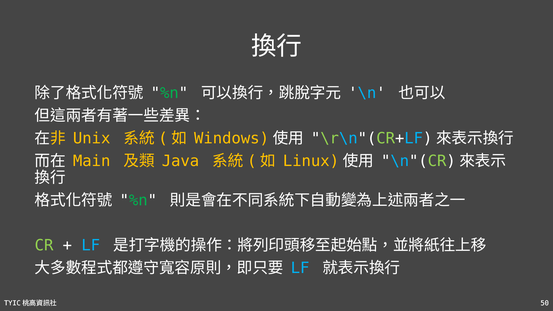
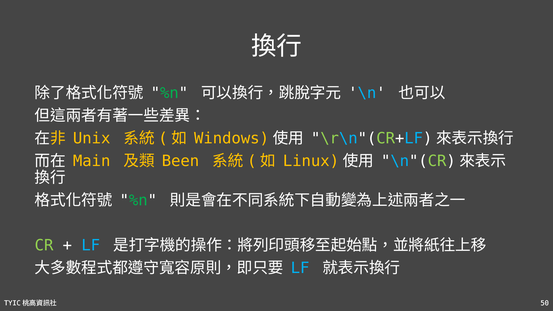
Java: Java -> Been (180, 161)
